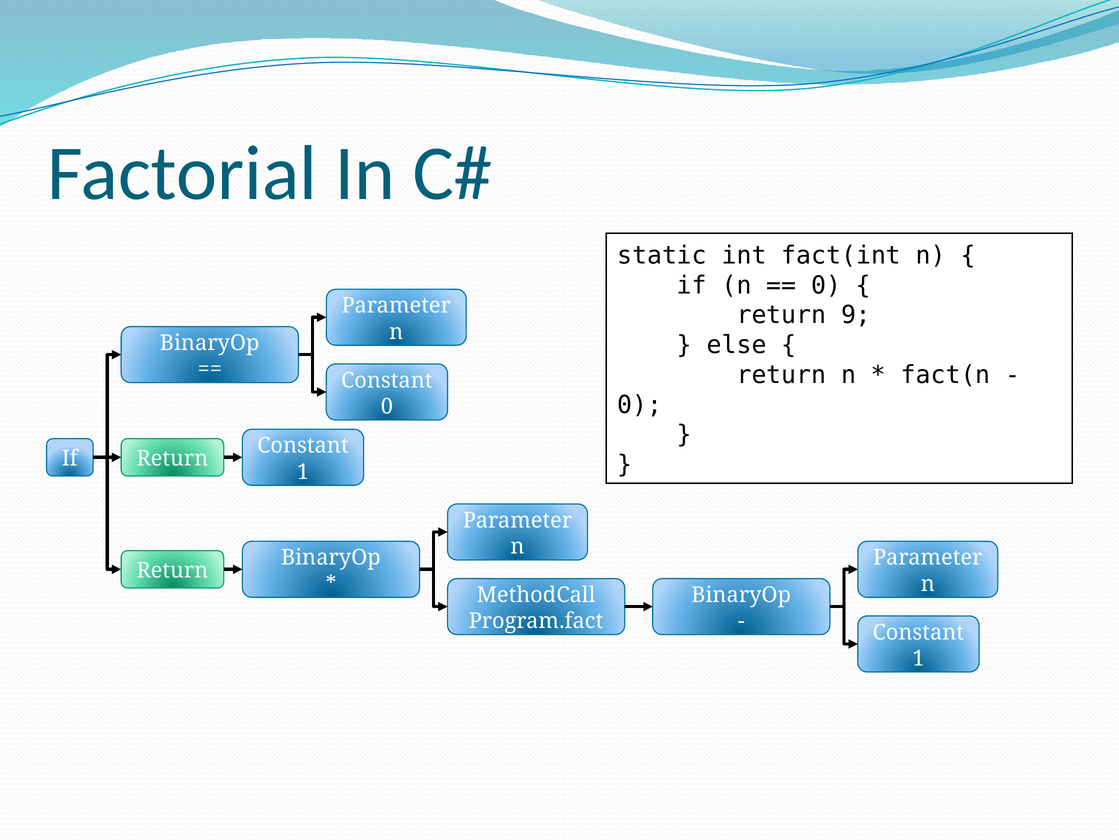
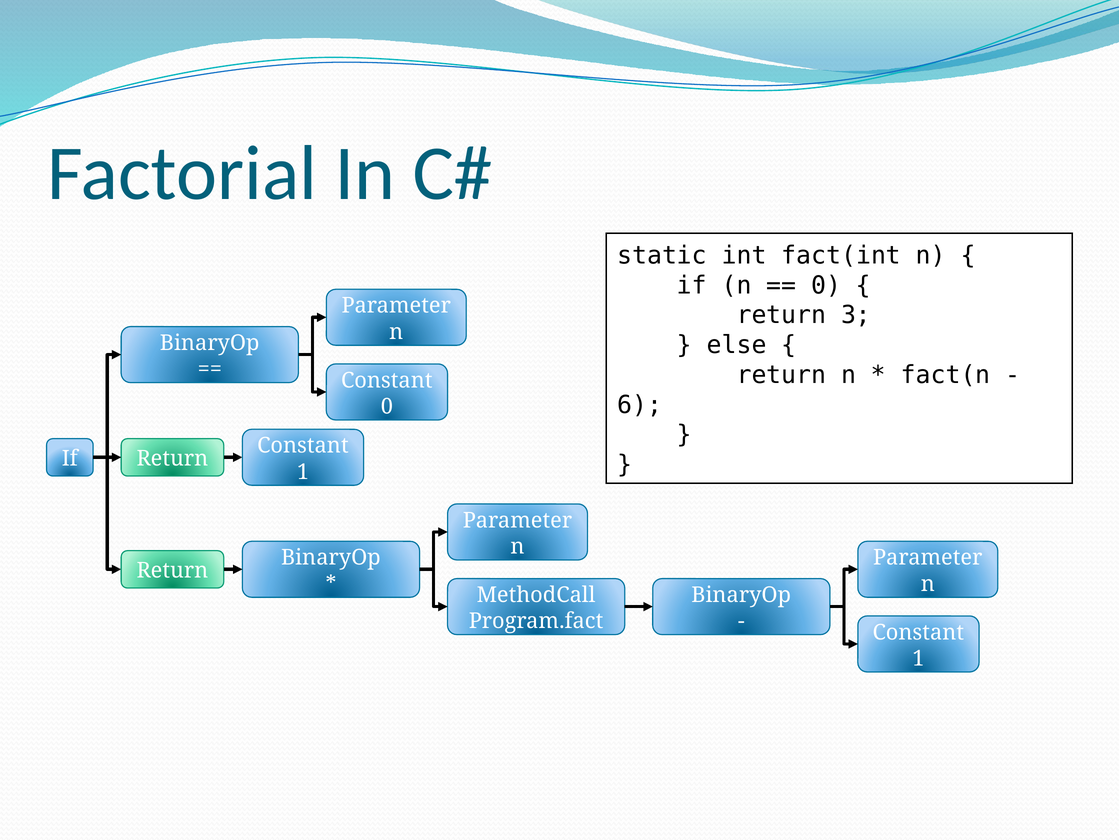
9: 9 -> 3 (856, 315)
0: 0 -> 6 (640, 404)
